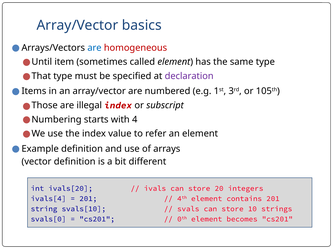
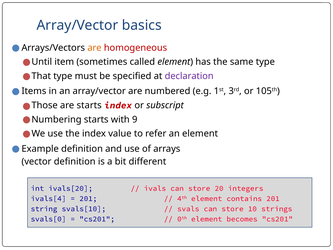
are colour: blue -> orange (94, 48)
are illegal: illegal -> starts (89, 105)
4: 4 -> 9 (135, 119)
